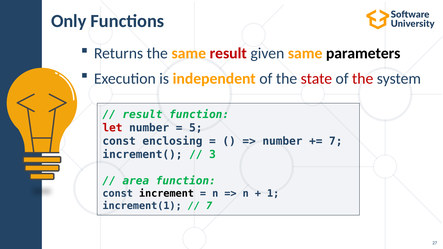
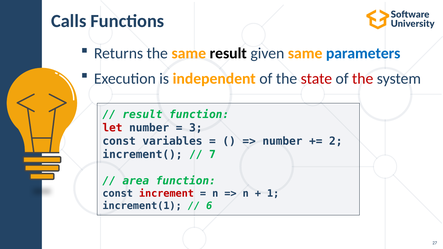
Only: Only -> Calls (69, 21)
result colour: red -> black (228, 53)
parameters colour: black -> blue (363, 53)
5: 5 -> 3 (196, 128)
enclosing: enclosing -> variables (172, 141)
7: 7 -> 2 (336, 141)
3: 3 -> 7 (212, 155)
increment colour: black -> red (166, 194)
7: 7 -> 6 (209, 206)
